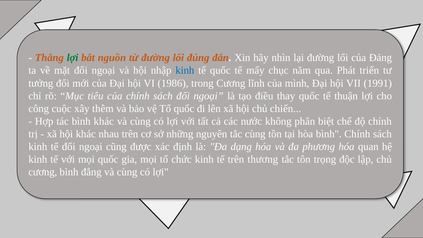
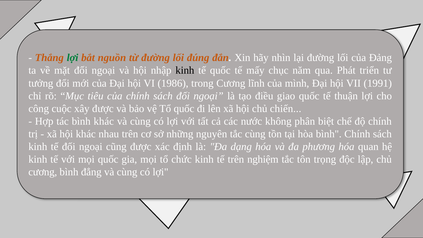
kinh colour: blue -> black (185, 70)
thay: thay -> giao (286, 96)
xây thêm: thêm -> được (103, 109)
thương: thương -> nghiệm (263, 159)
